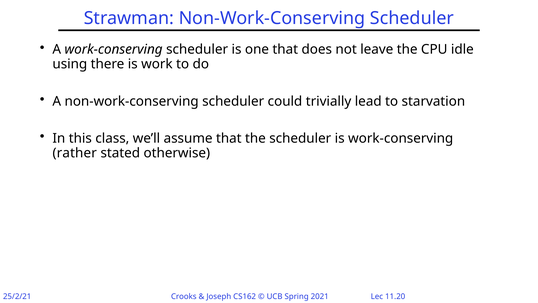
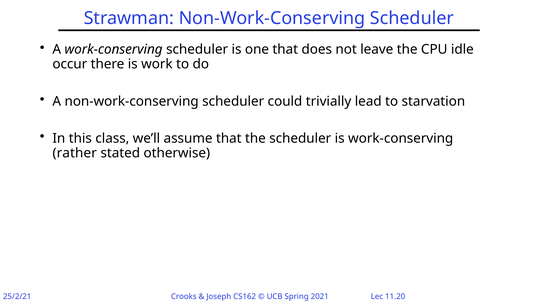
using: using -> occur (70, 64)
